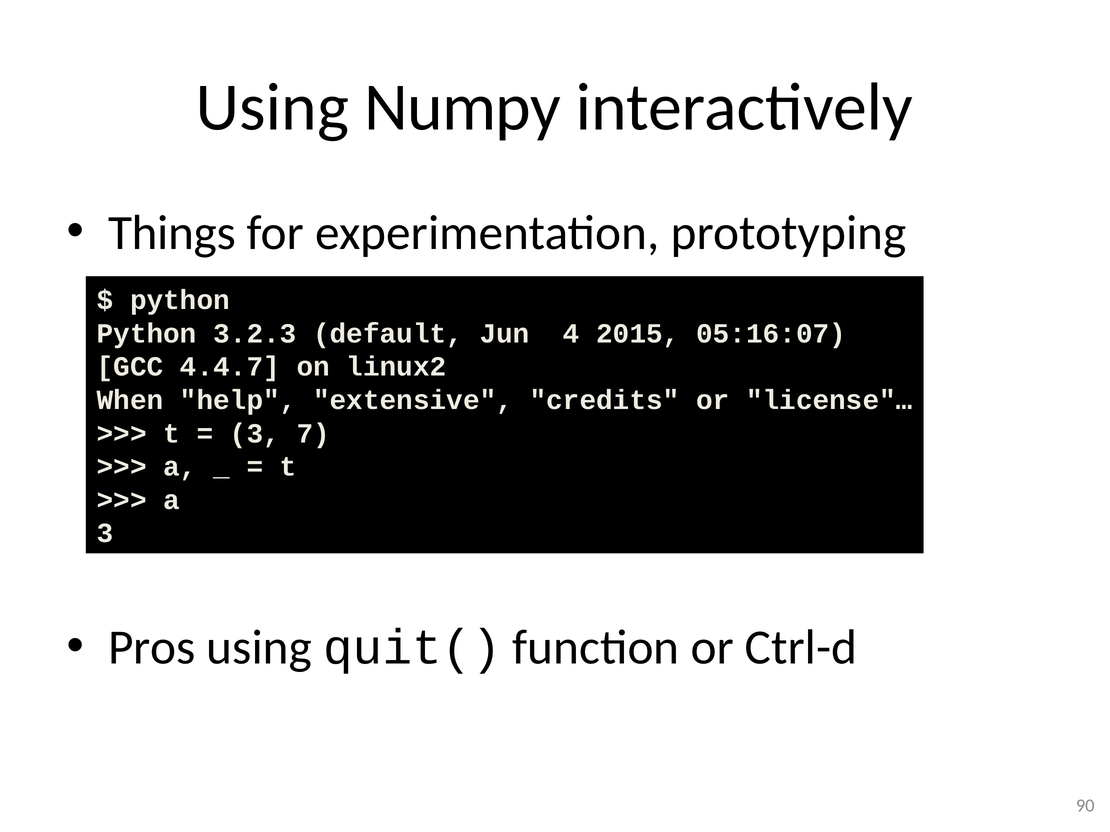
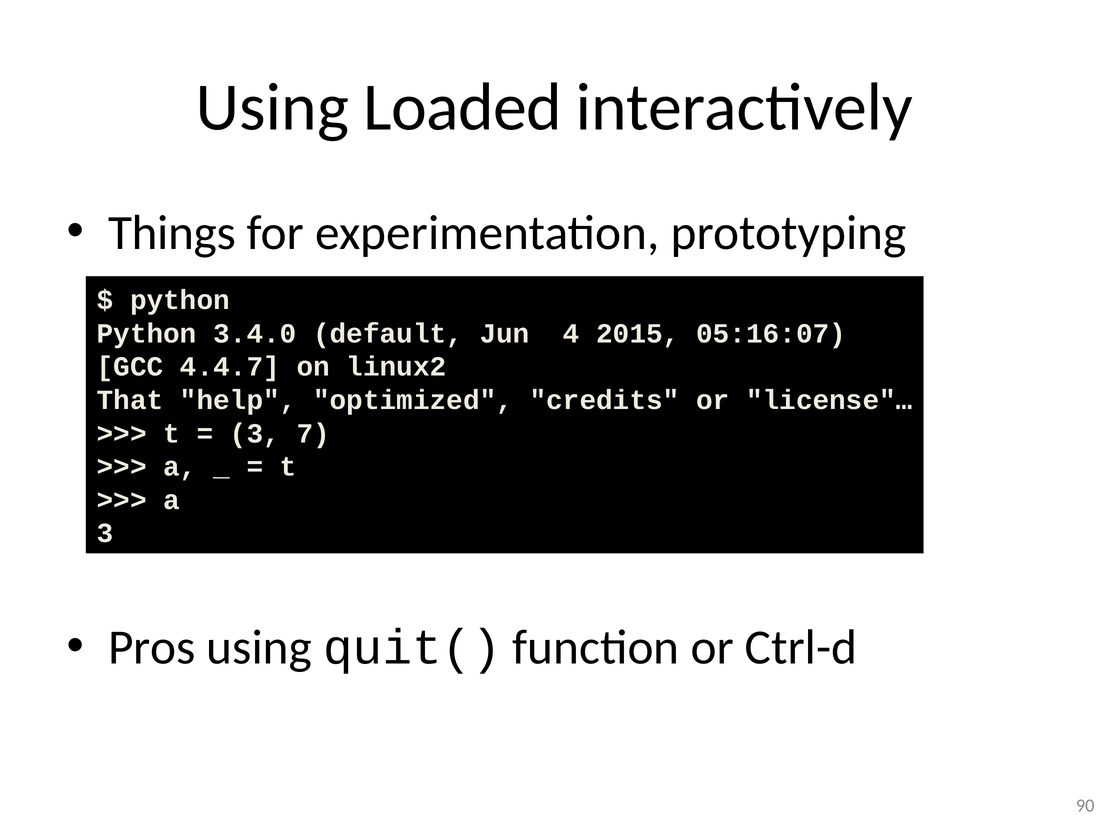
Numpy: Numpy -> Loaded (463, 107)
3.2.3: 3.2.3 -> 3.4.0 (255, 334)
When: When -> That (130, 400)
extensive: extensive -> optimized (413, 400)
